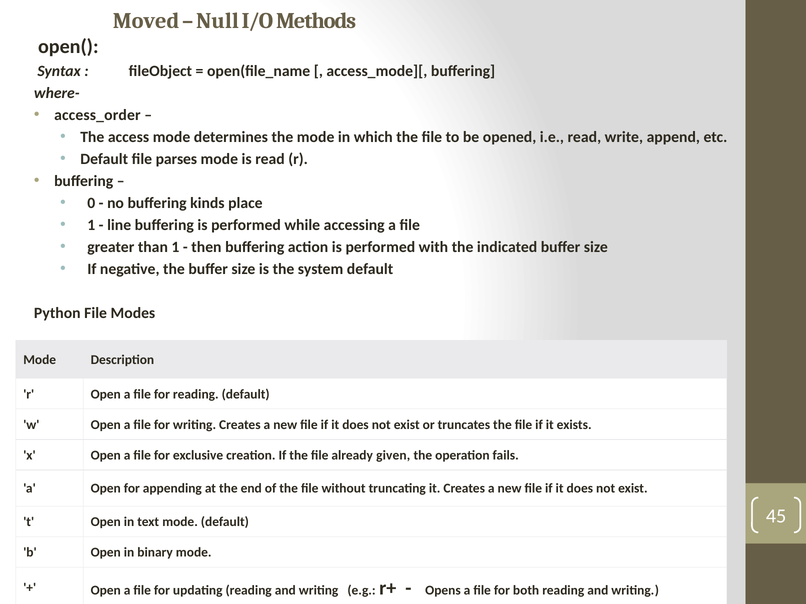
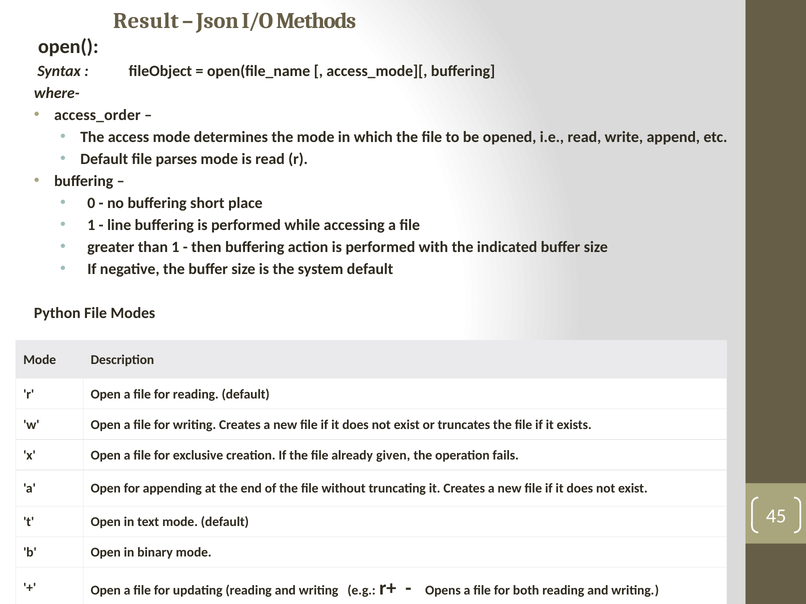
Moved: Moved -> Result (146, 21)
Null: Null -> Json (217, 21)
kinds: kinds -> short (207, 203)
